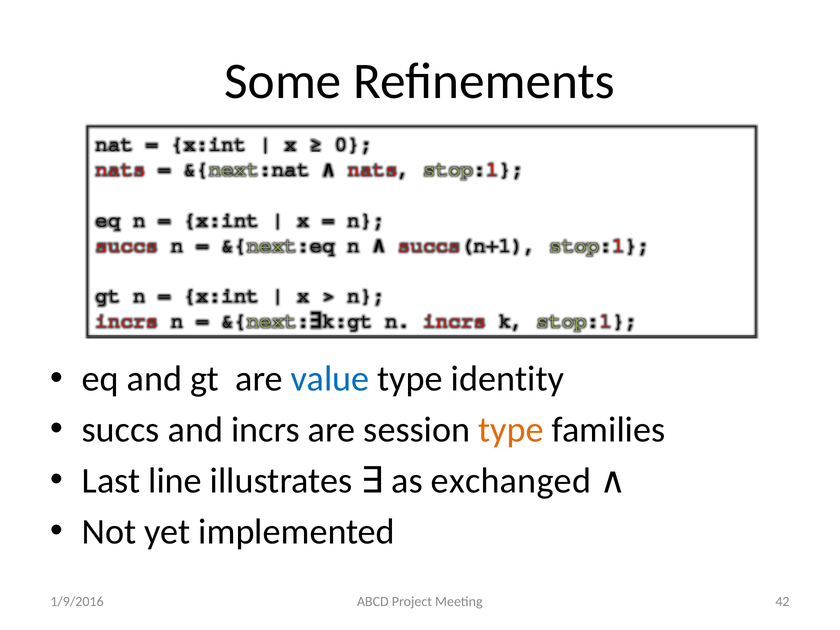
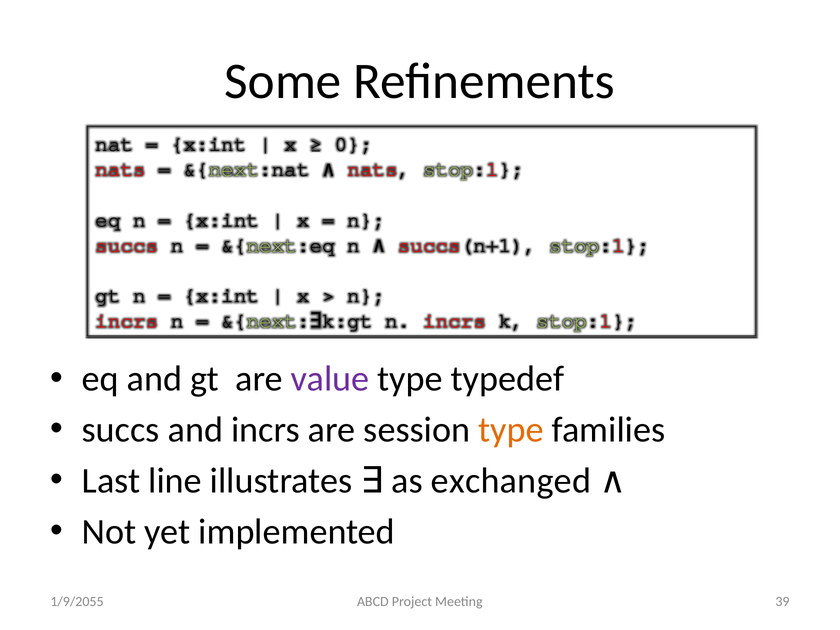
value colour: blue -> purple (330, 379)
identity: identity -> typedef (507, 379)
42: 42 -> 39 (783, 602)
1/9/2016: 1/9/2016 -> 1/9/2055 (77, 602)
